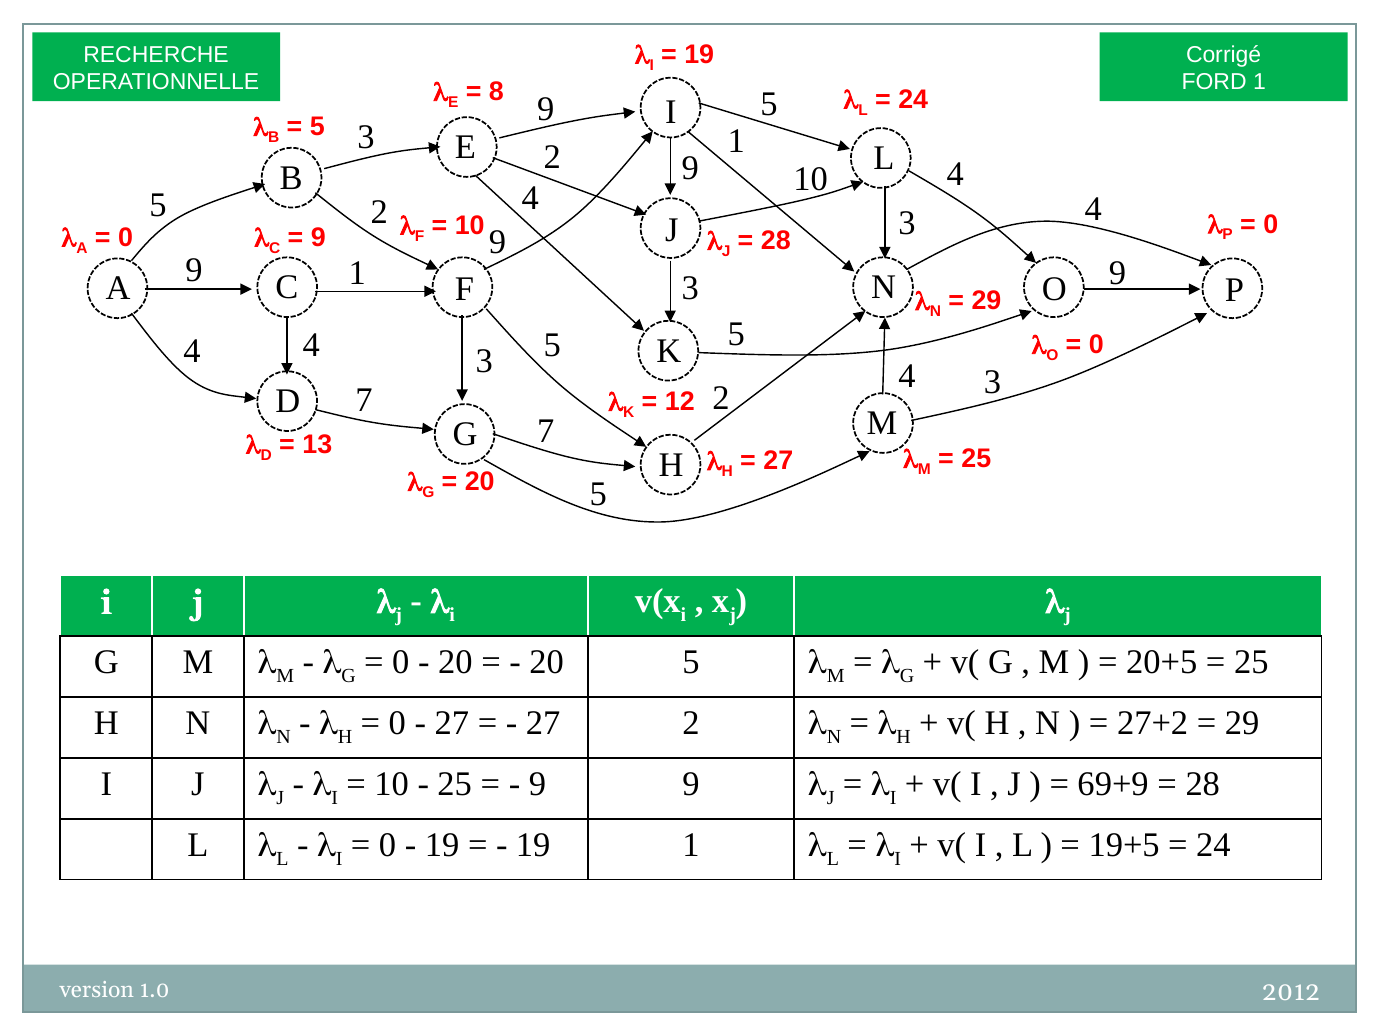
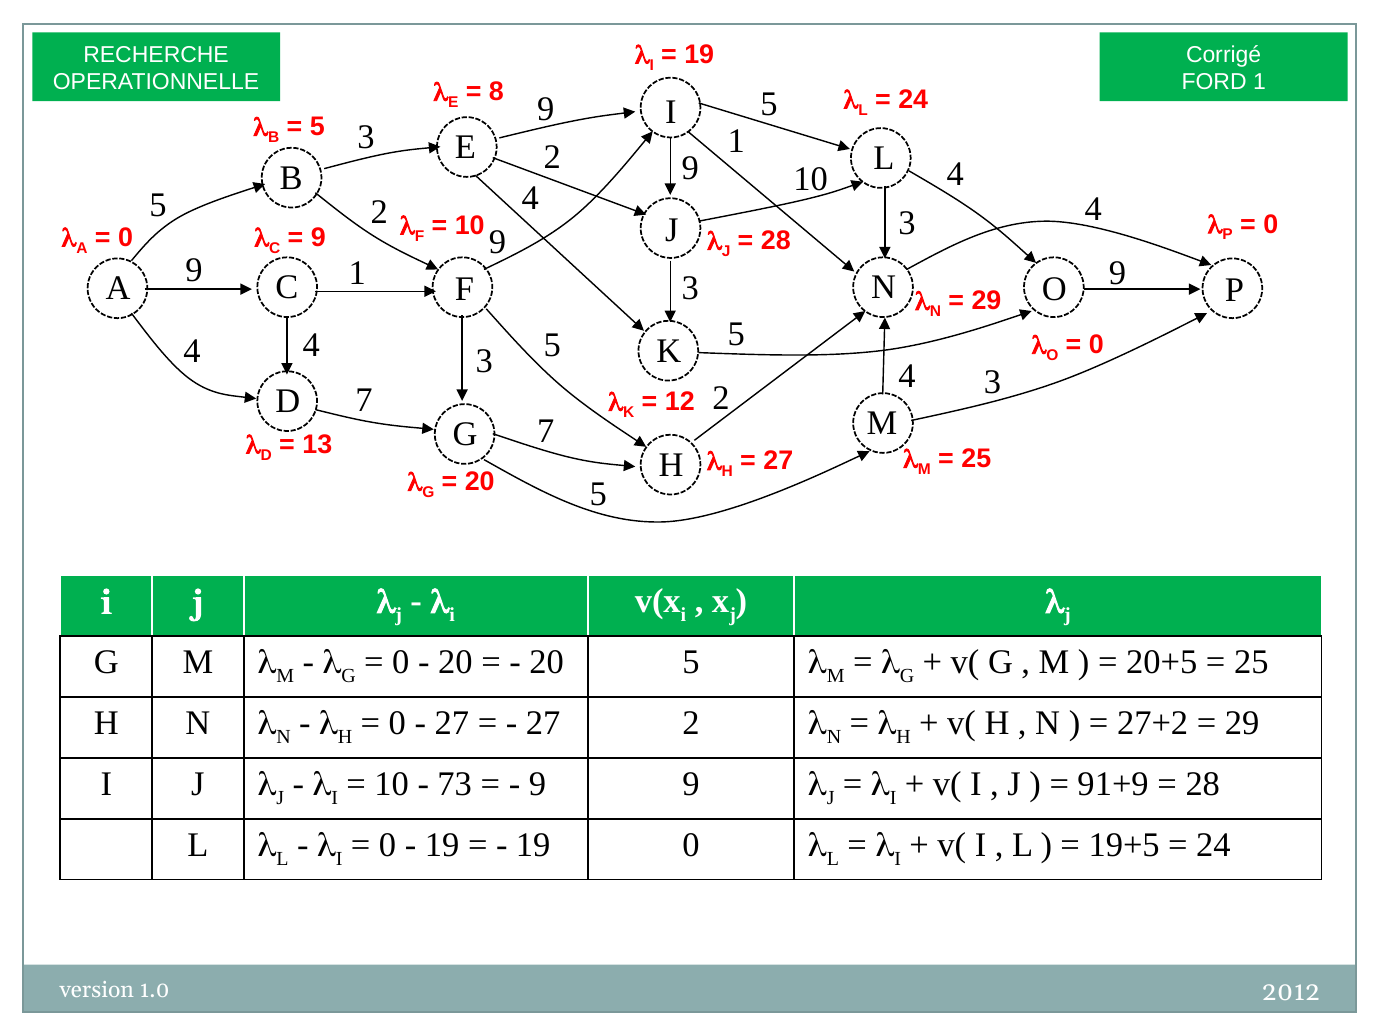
25: 25 -> 73 (455, 784)
69+9: 69+9 -> 91+9 (1113, 784)
19 1: 1 -> 0 (691, 845)
